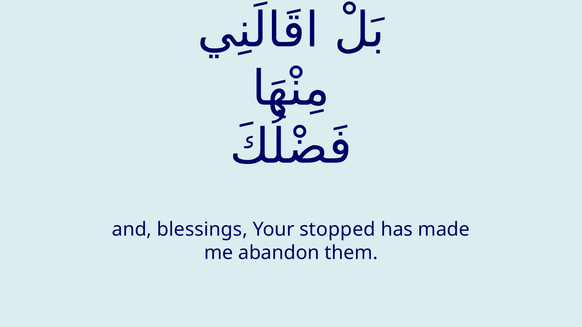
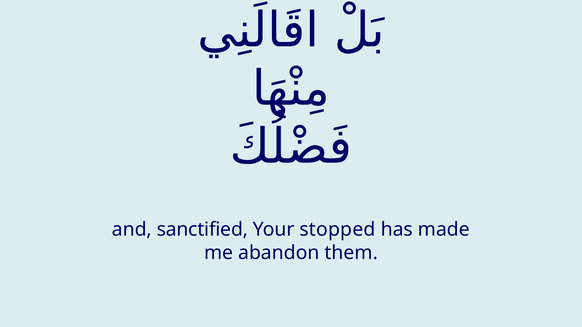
blessings: blessings -> sanctified (202, 230)
